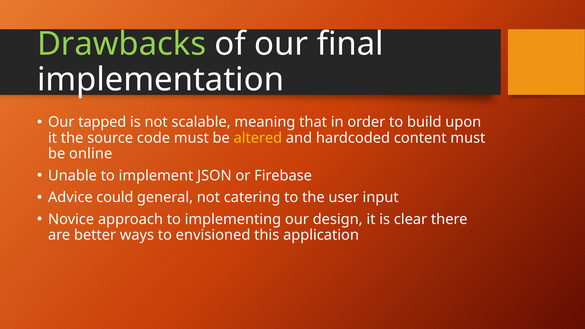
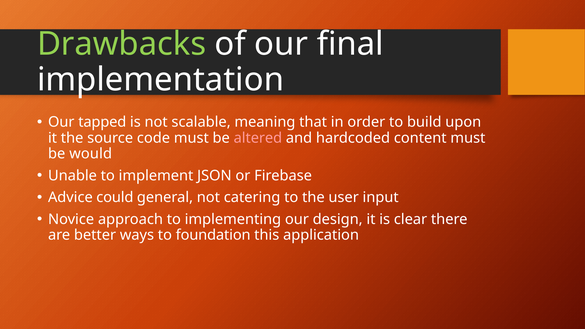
altered colour: yellow -> pink (258, 138)
online: online -> would (91, 154)
envisioned: envisioned -> foundation (213, 235)
